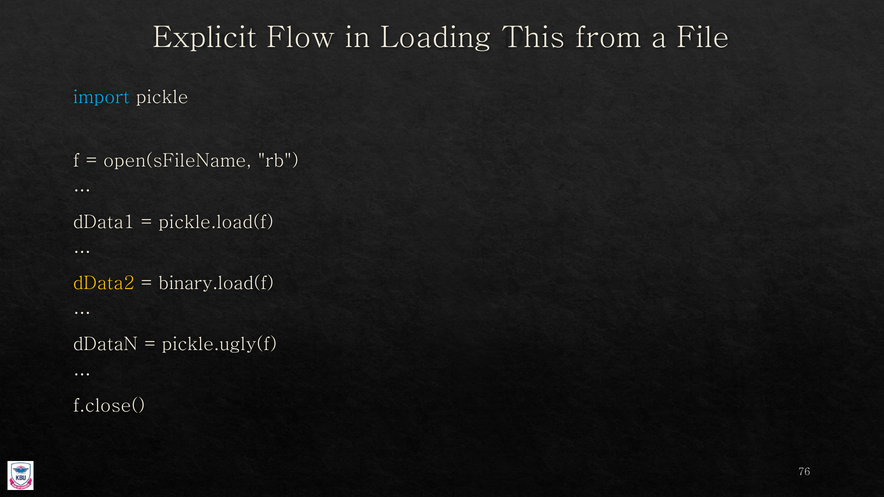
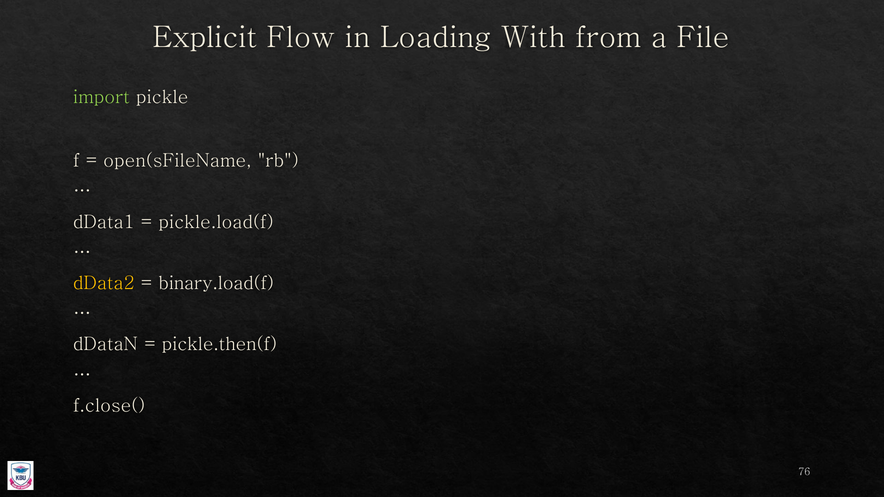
This: This -> With (534, 38)
import colour: light blue -> light green (101, 97)
pickle.ugly(f: pickle.ugly(f -> pickle.then(f (219, 345)
